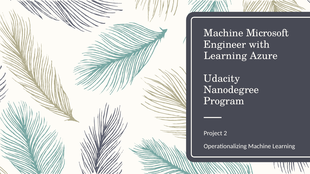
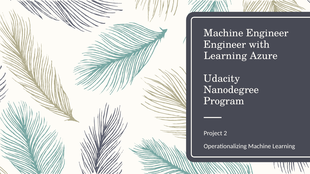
Machine Microsoft: Microsoft -> Engineer (267, 33)
